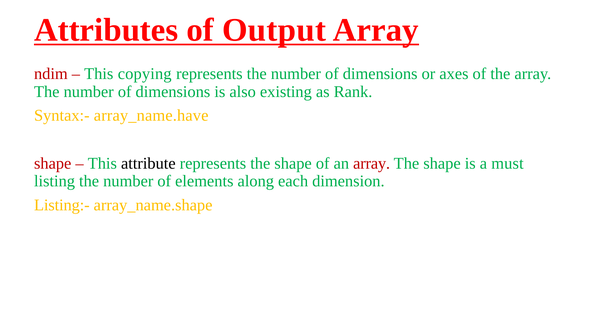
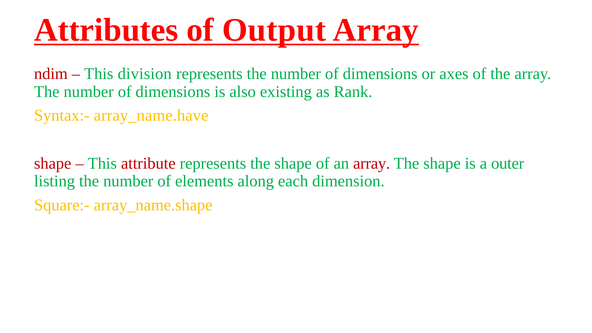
copying: copying -> division (145, 74)
attribute colour: black -> red (148, 163)
must: must -> outer (508, 163)
Listing:-: Listing:- -> Square:- (62, 205)
